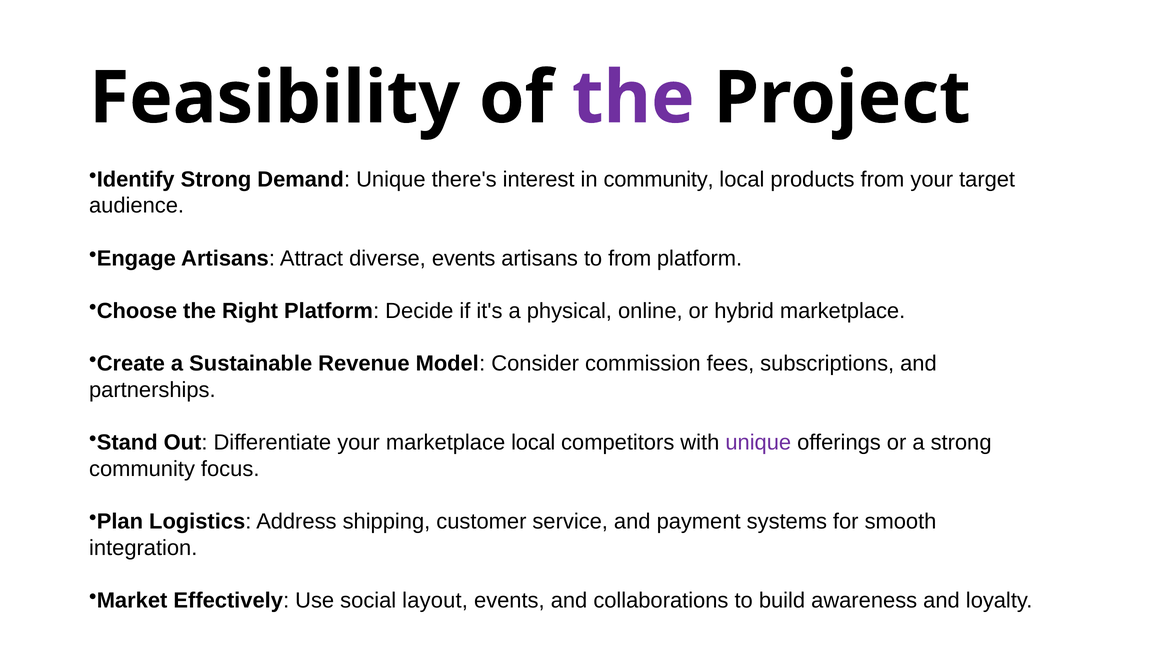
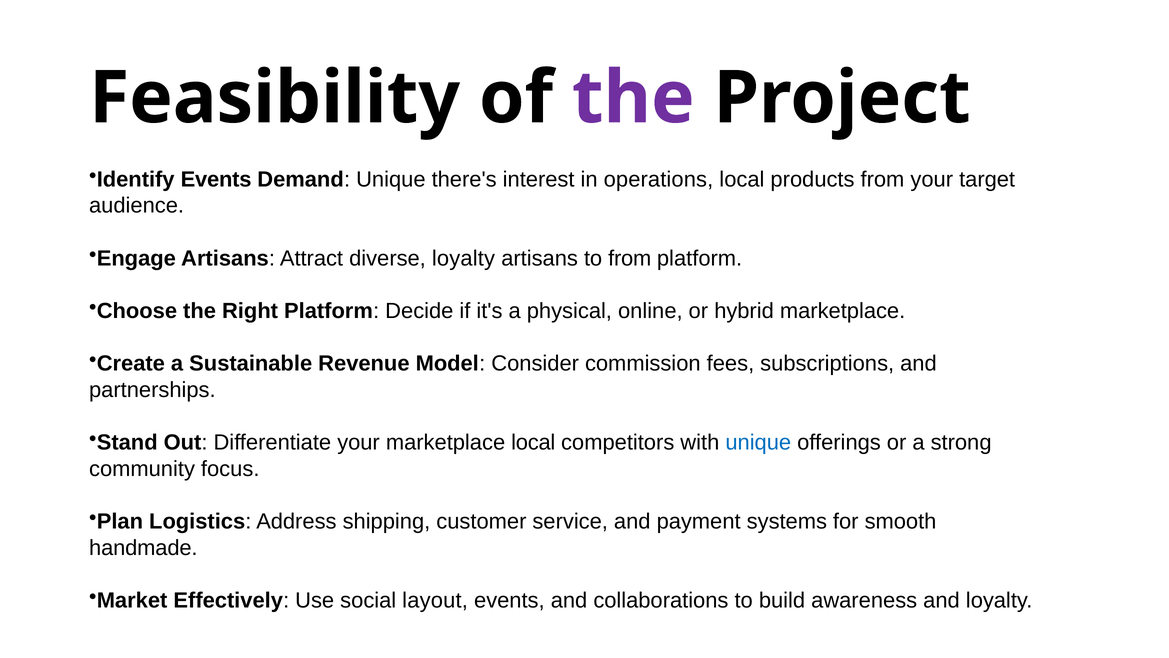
Identify Strong: Strong -> Events (216, 179)
in community: community -> operations (658, 179)
diverse events: events -> loyalty (463, 258)
unique colour: purple -> blue (758, 442)
integration: integration -> handmade (143, 548)
